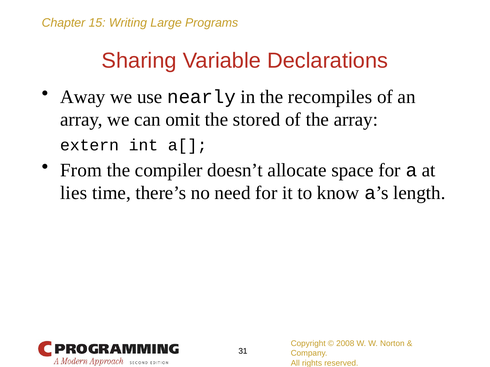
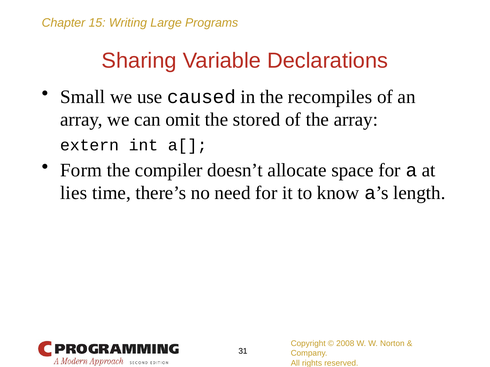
Away: Away -> Small (83, 97)
nearly: nearly -> caused (202, 97)
From: From -> Form (81, 170)
